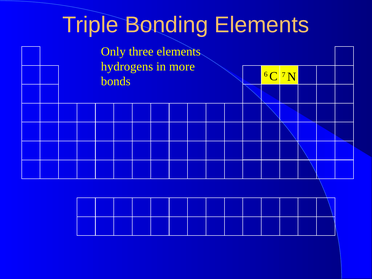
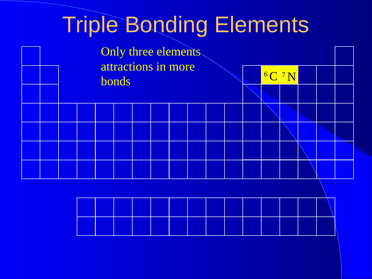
hydrogens: hydrogens -> attractions (127, 66)
